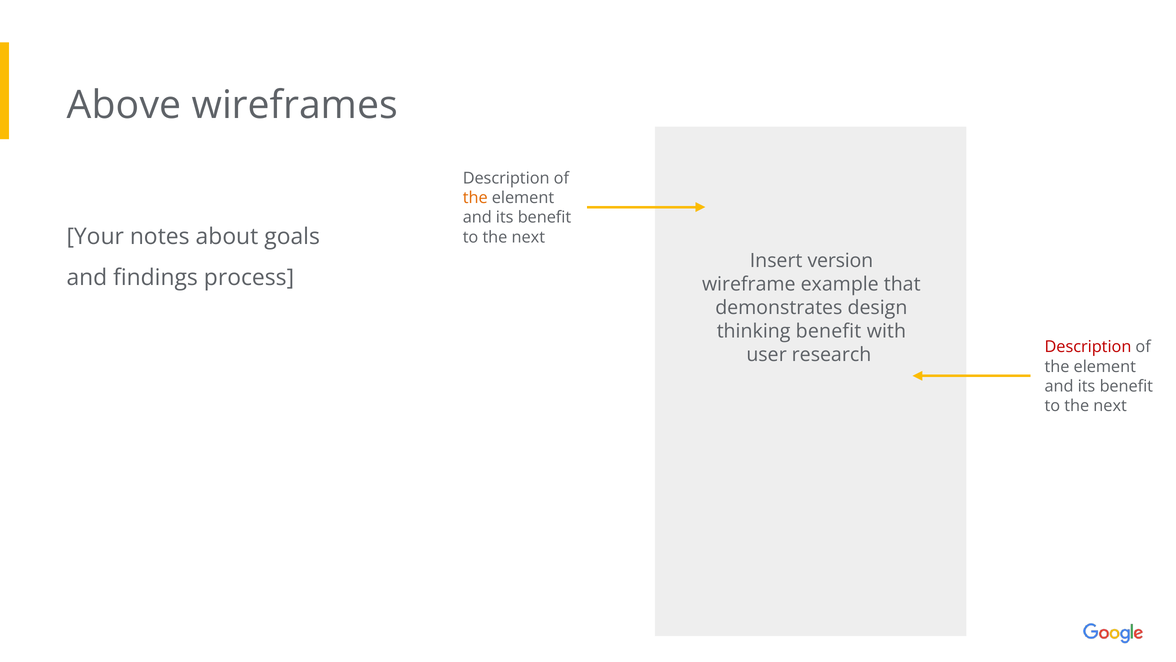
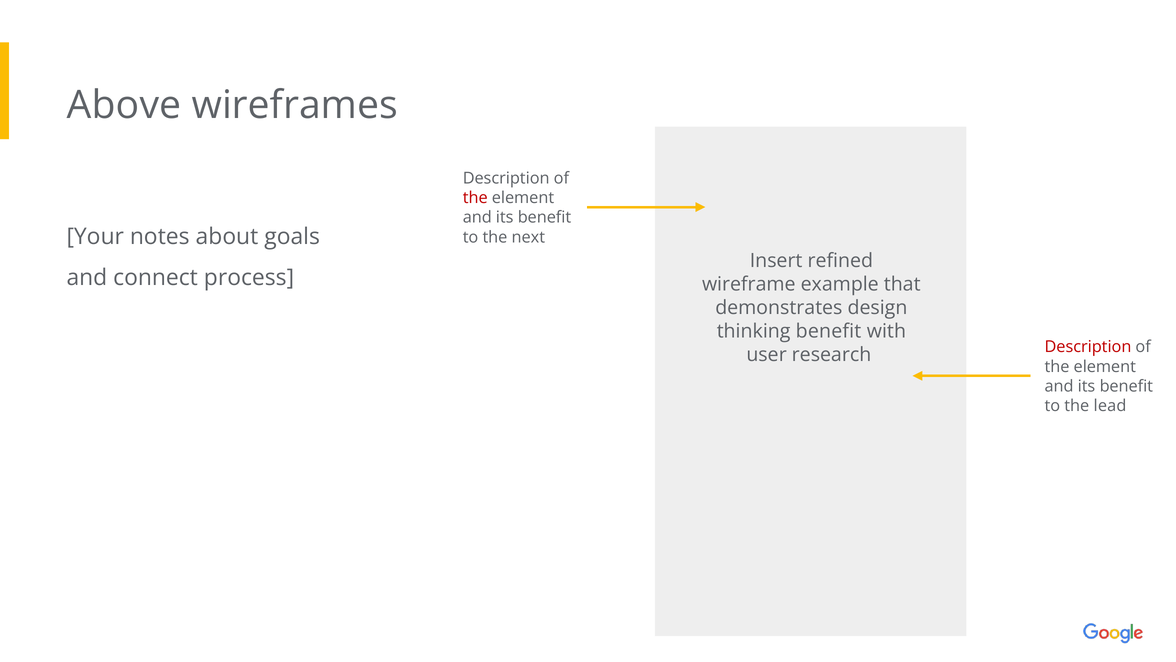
the colour: orange -> red (475, 198)
version: version -> refined (840, 261)
findings: findings -> connect (156, 278)
next: next -> lead (1110, 406)
